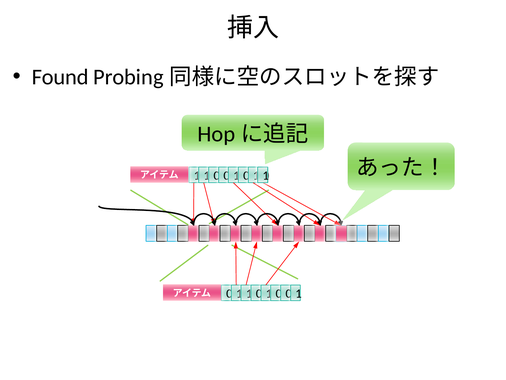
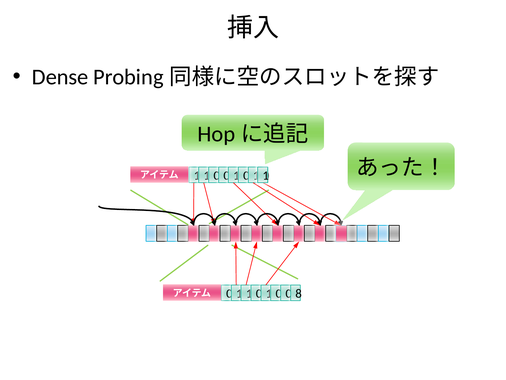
Found: Found -> Dense (60, 77)
1: 1 -> 8 (299, 293)
